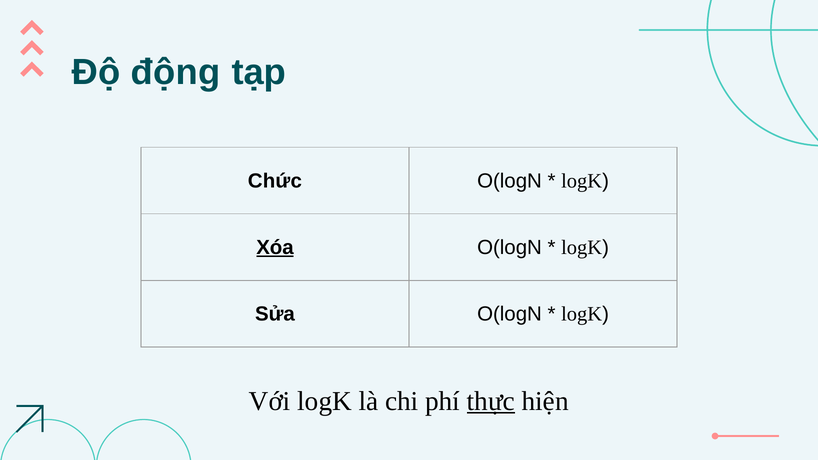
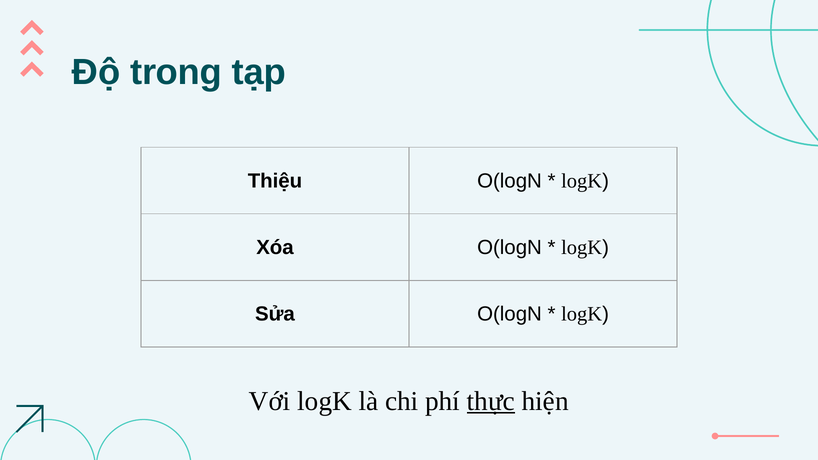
động: động -> trong (176, 72)
Chức: Chức -> Thiệu (275, 181)
Xóa underline: present -> none (275, 248)
